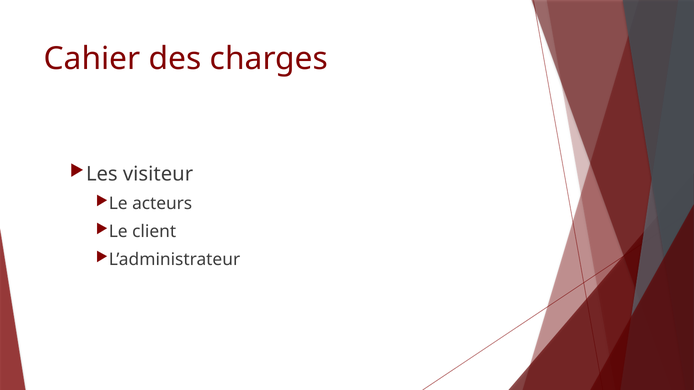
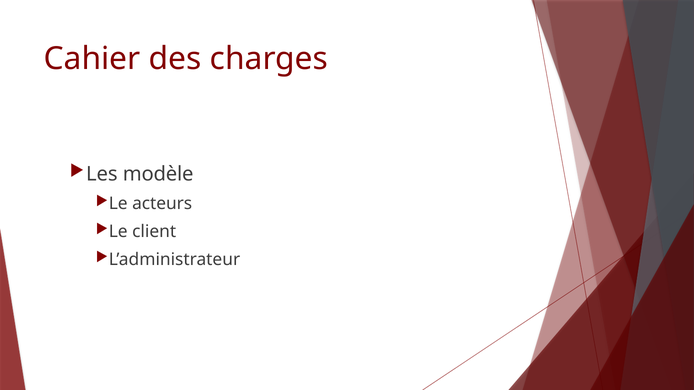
visiteur: visiteur -> modèle (158, 174)
